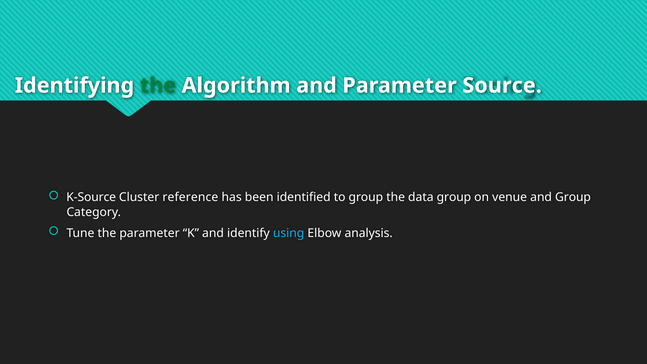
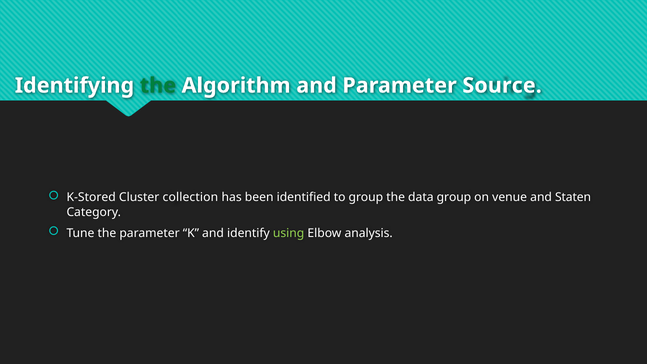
K-Source: K-Source -> K-Stored (91, 197)
reference: reference -> collection (190, 197)
and Group: Group -> Staten (573, 197)
using colour: light blue -> light green (289, 233)
